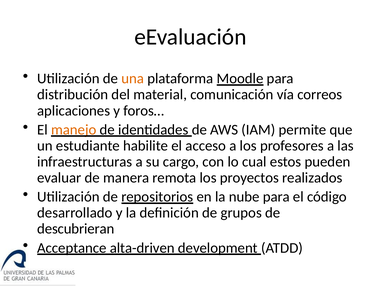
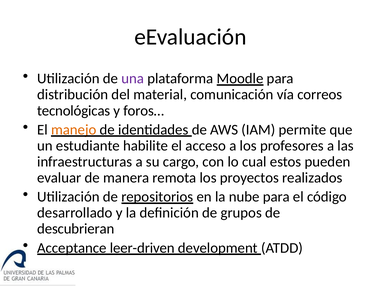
una colour: orange -> purple (133, 79)
aplicaciones: aplicaciones -> tecnológicas (74, 111)
alta-driven: alta-driven -> leer-driven (142, 248)
